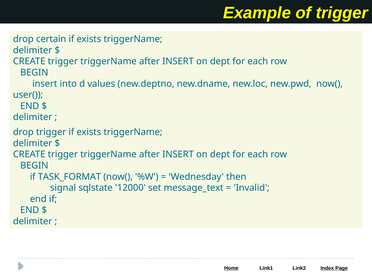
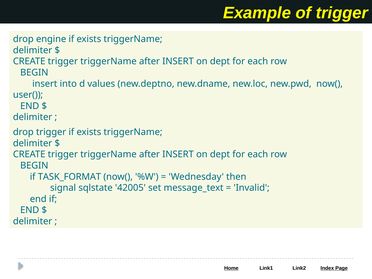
certain: certain -> engine (51, 39)
12000: 12000 -> 42005 (130, 188)
